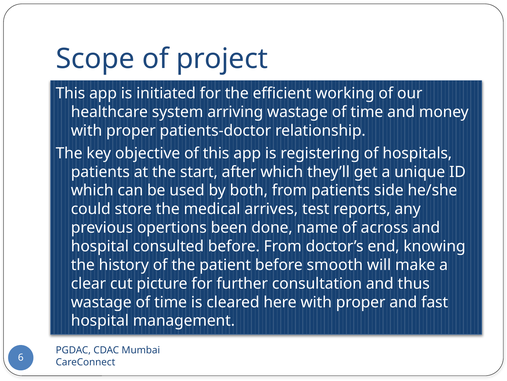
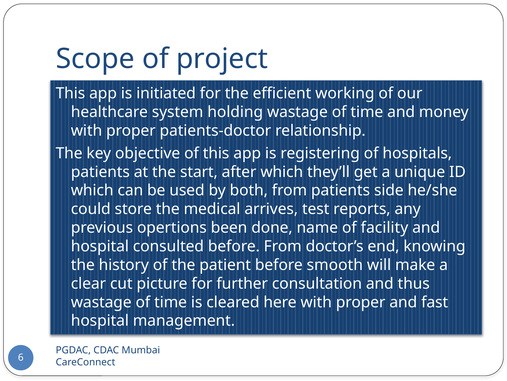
arriving: arriving -> holding (235, 112)
across: across -> facility (384, 227)
